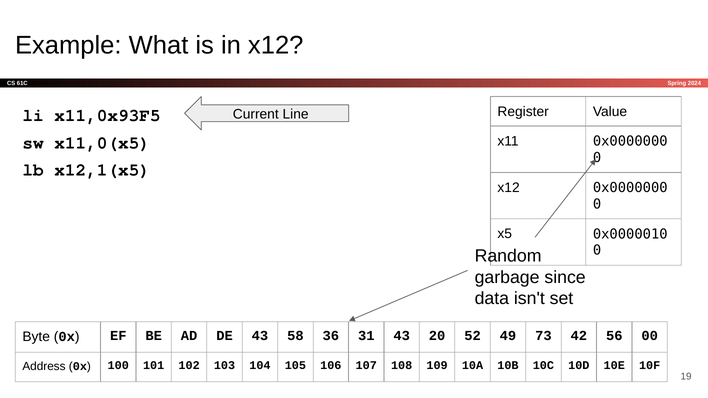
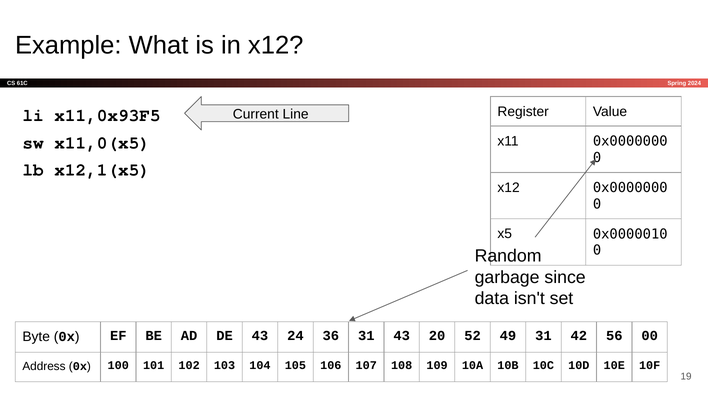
58: 58 -> 24 (295, 336)
49 73: 73 -> 31 (543, 336)
